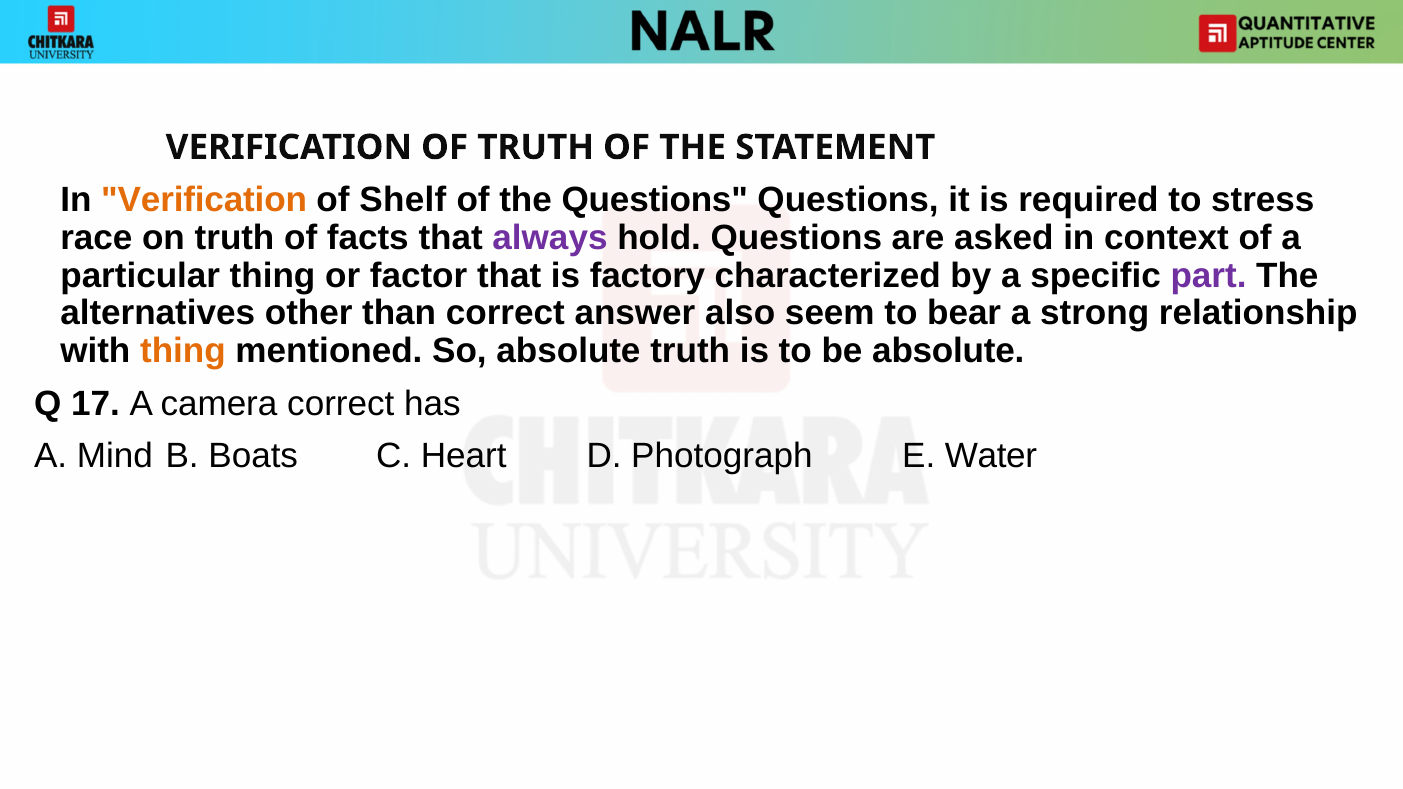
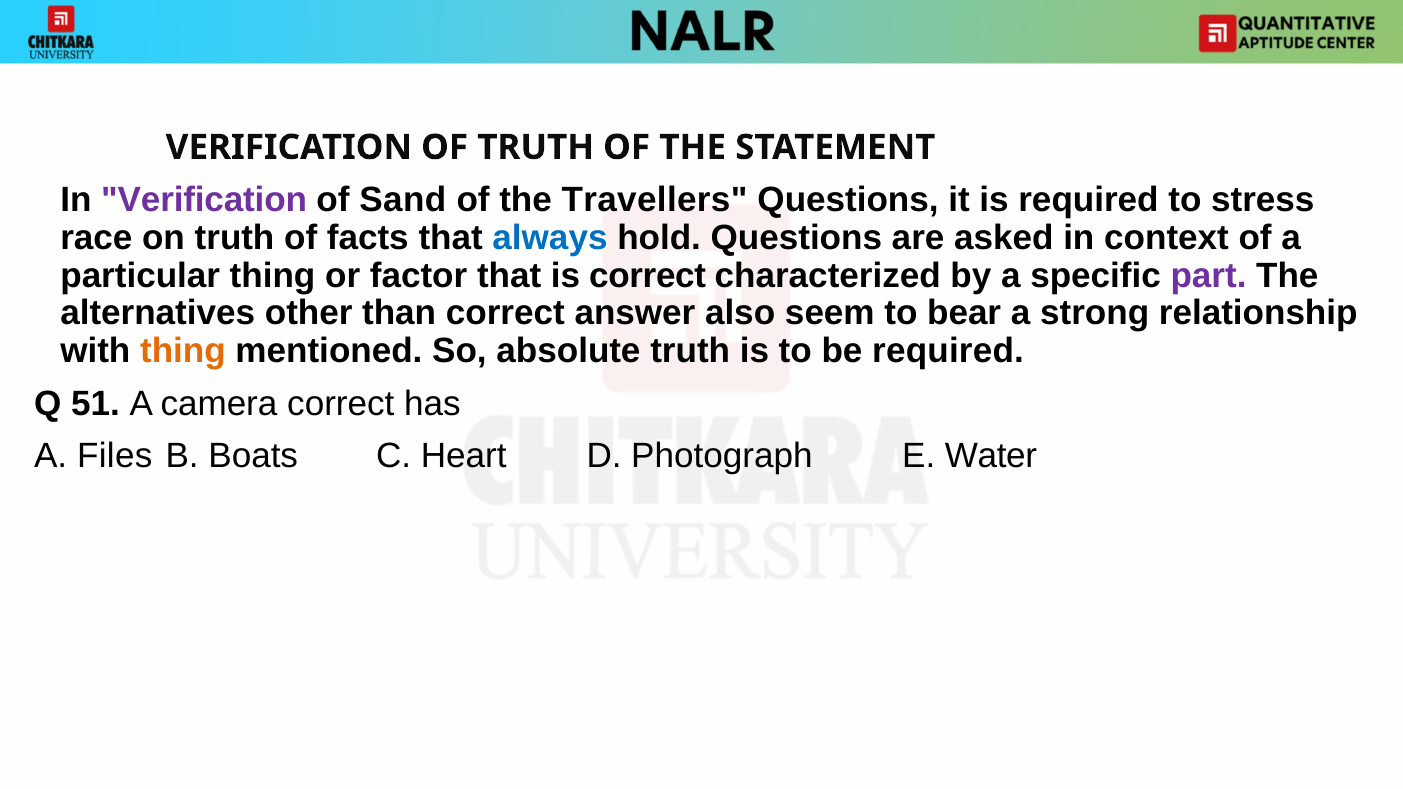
Verification colour: orange -> purple (204, 200)
Shelf: Shelf -> Sand (403, 200)
the Questions: Questions -> Travellers (655, 200)
always colour: purple -> blue (550, 238)
is factory: factory -> correct (648, 276)
be absolute: absolute -> required (948, 351)
17: 17 -> 51 (95, 404)
Mind: Mind -> Files (115, 456)
